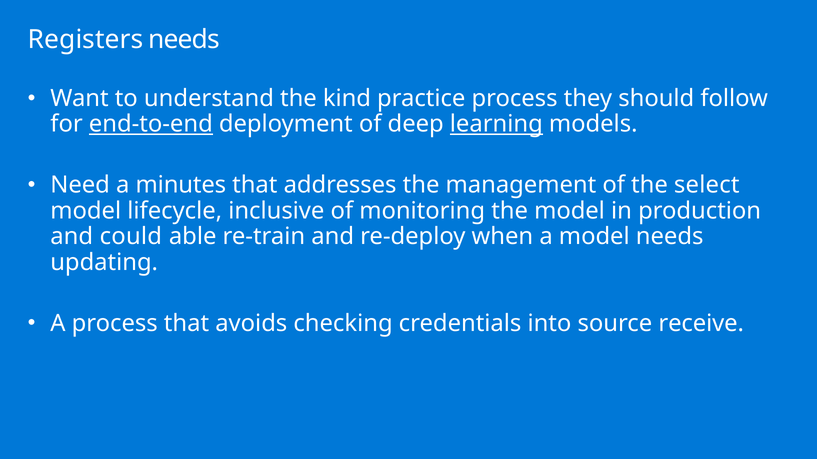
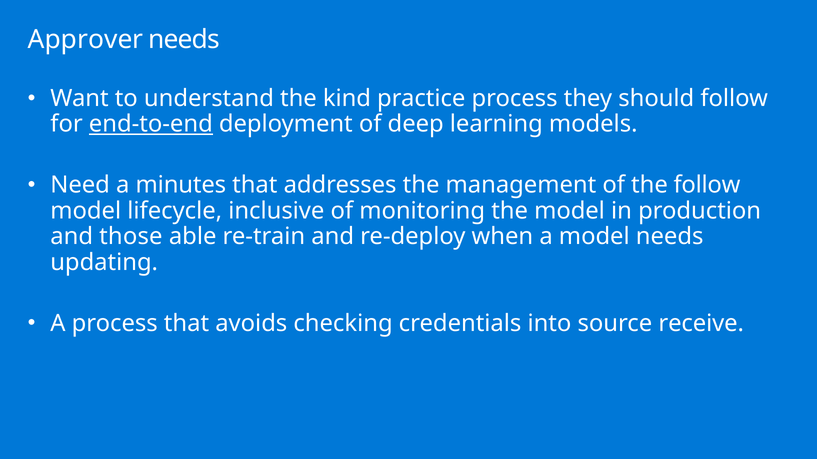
Registers: Registers -> Approver (86, 40)
learning underline: present -> none (496, 124)
the select: select -> follow (707, 185)
could: could -> those (131, 237)
